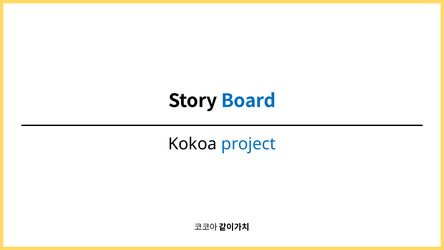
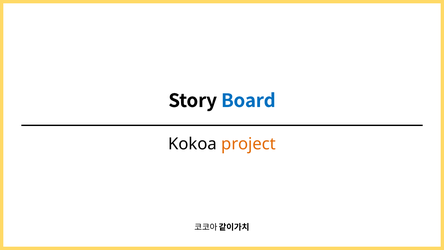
project colour: blue -> orange (248, 144)
